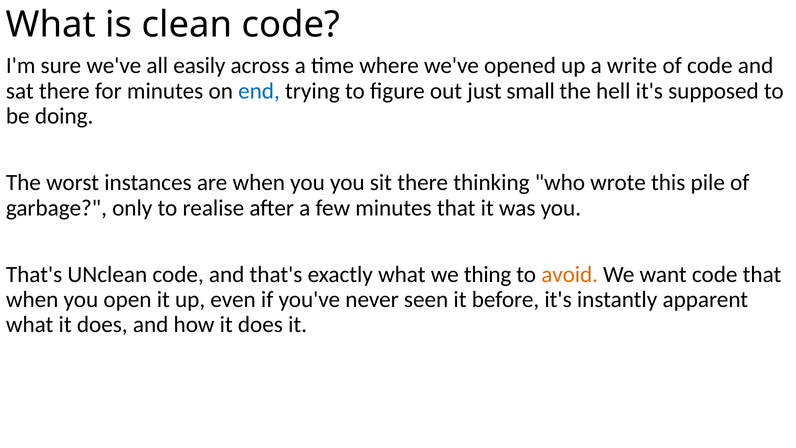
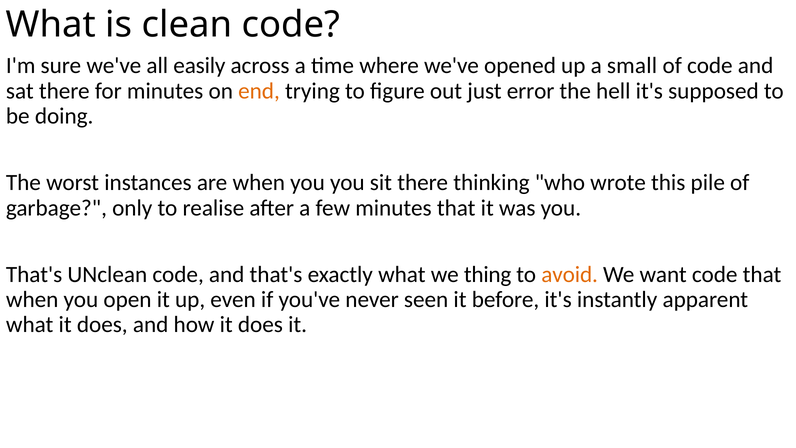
write: write -> small (632, 66)
end colour: blue -> orange (259, 91)
small: small -> error (531, 91)
